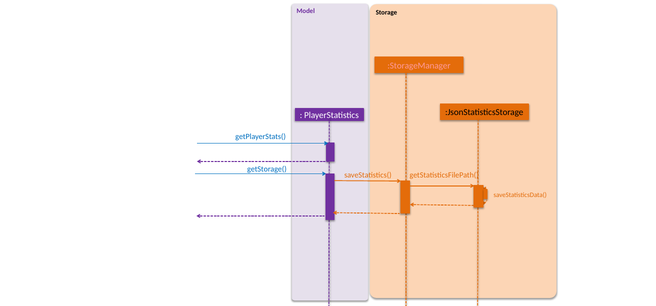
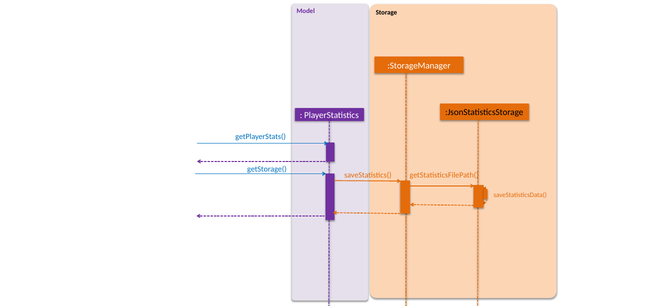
:StorageManager colour: pink -> white (419, 66)
